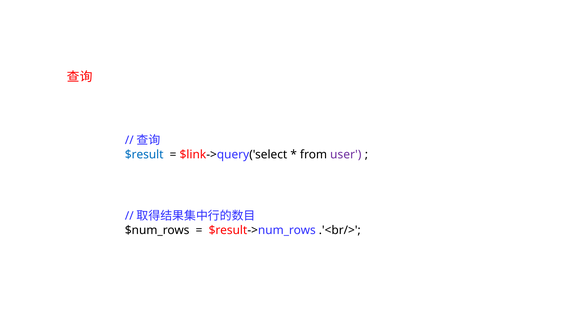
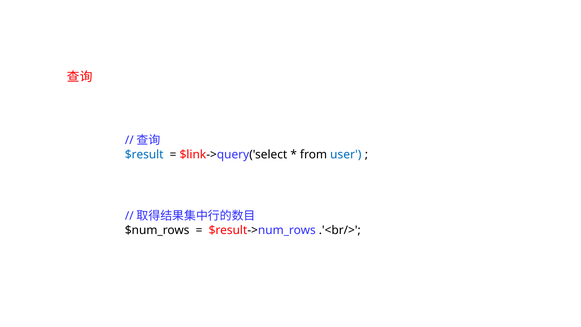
user colour: purple -> blue (346, 154)
